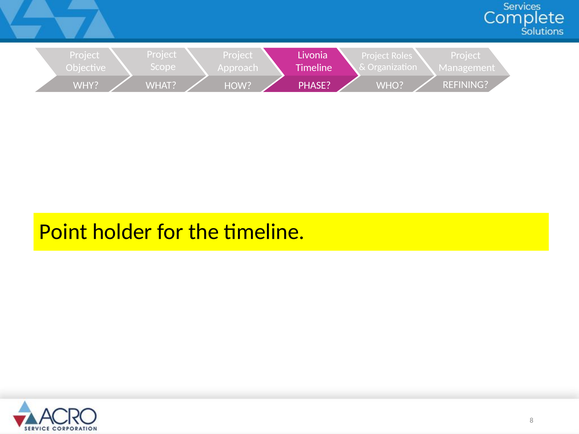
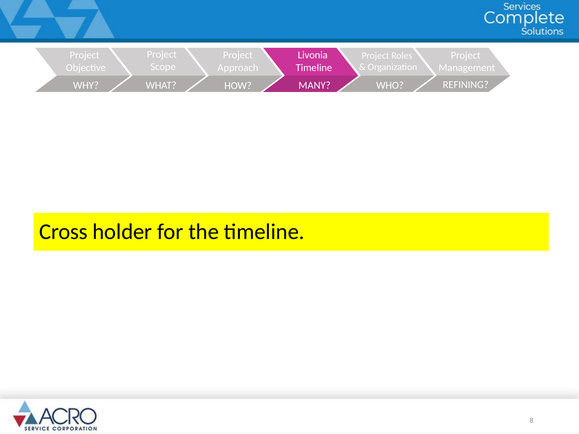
PHASE: PHASE -> MANY (315, 85)
Point: Point -> Cross (63, 232)
